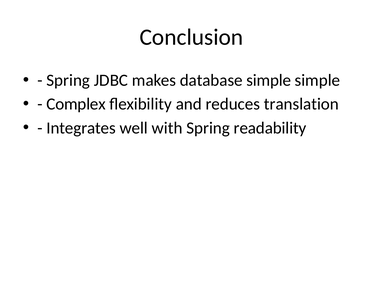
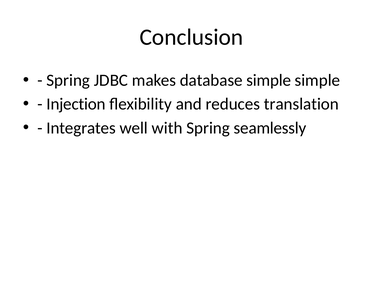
Complex: Complex -> Injection (76, 104)
readability: readability -> seamlessly (270, 128)
